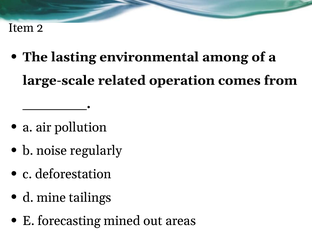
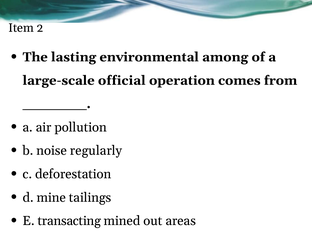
related: related -> official (122, 80)
forecasting: forecasting -> transacting (69, 221)
